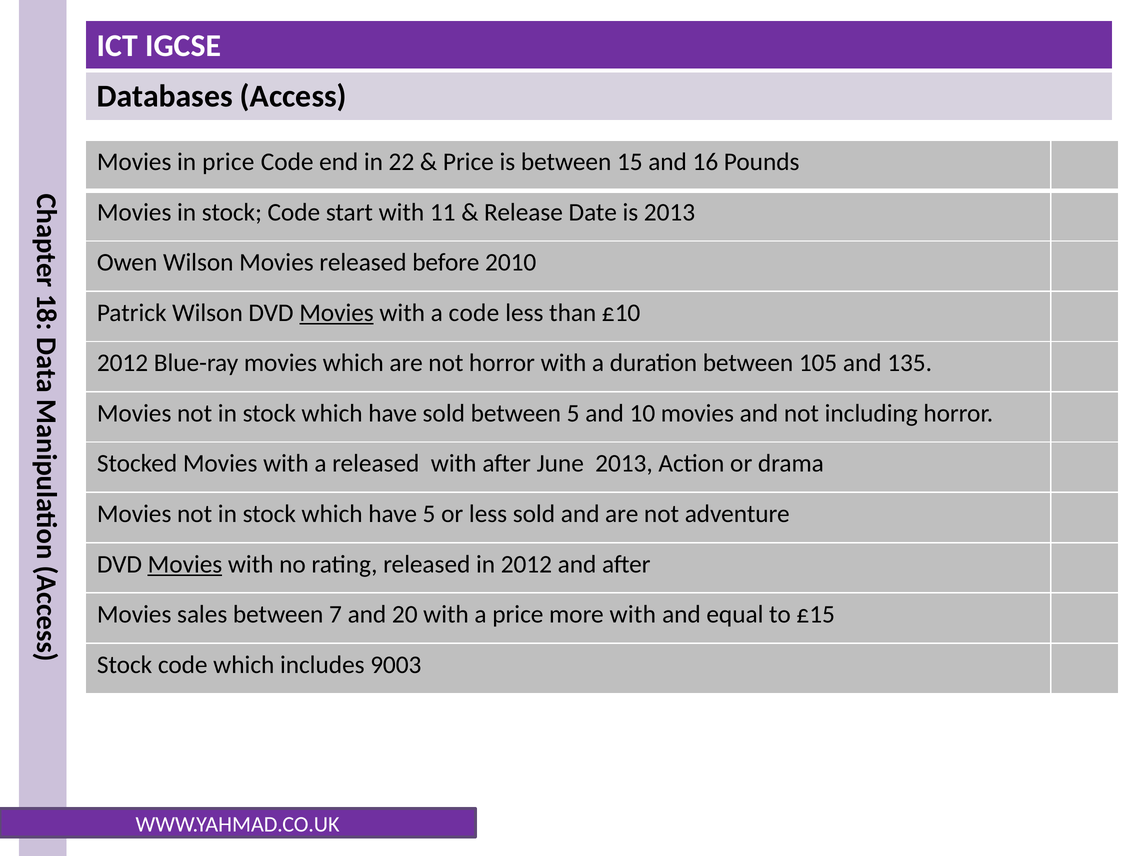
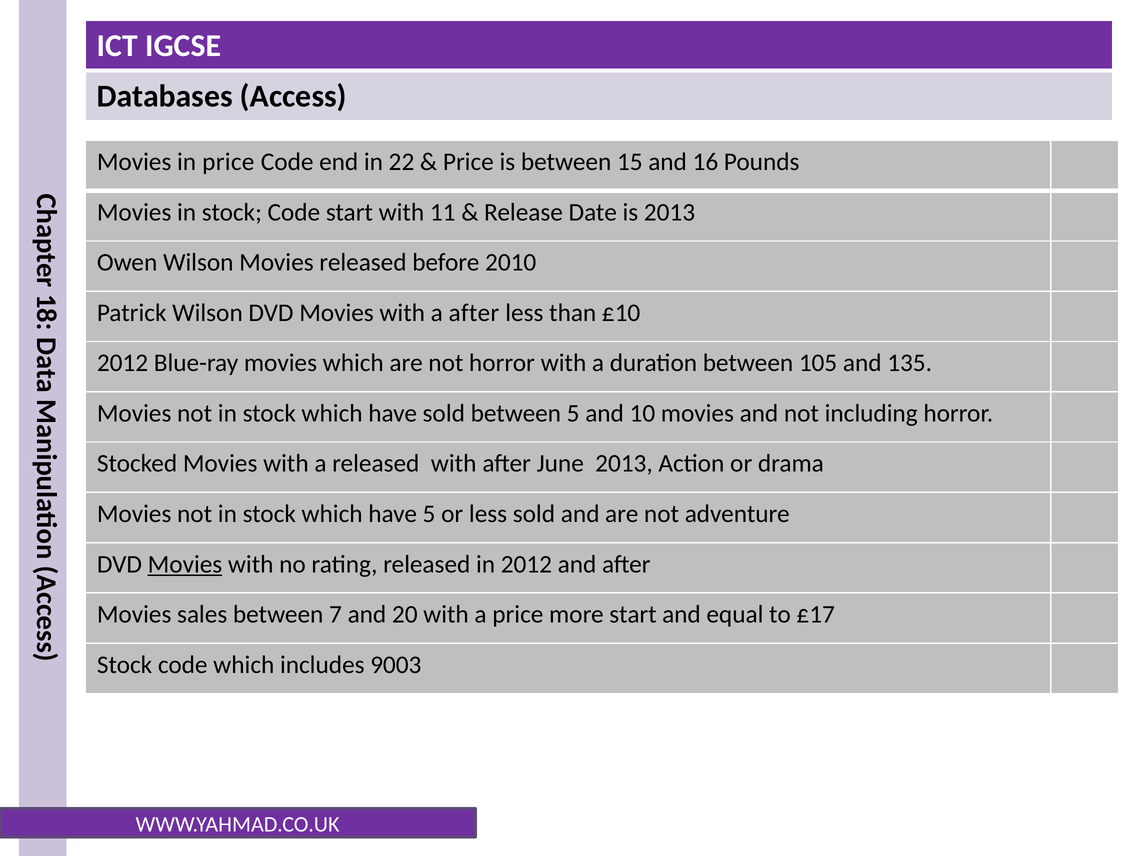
Movies underline: present -> none (337, 313)
a code: code -> after (474, 313)
more with: with -> start (633, 614)
£15: £15 -> £17 (816, 614)
